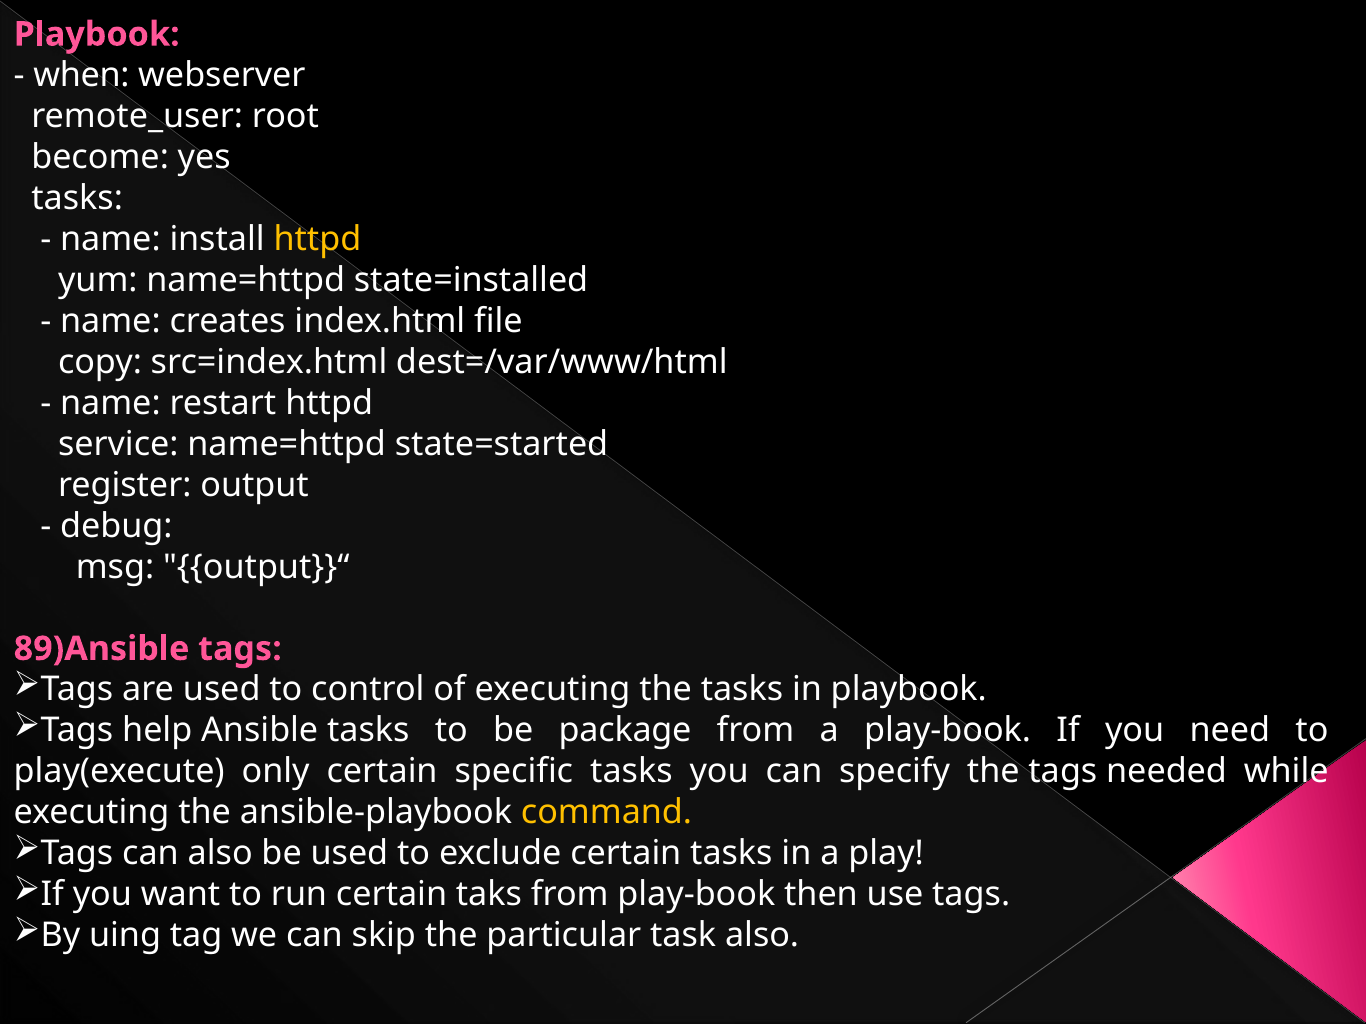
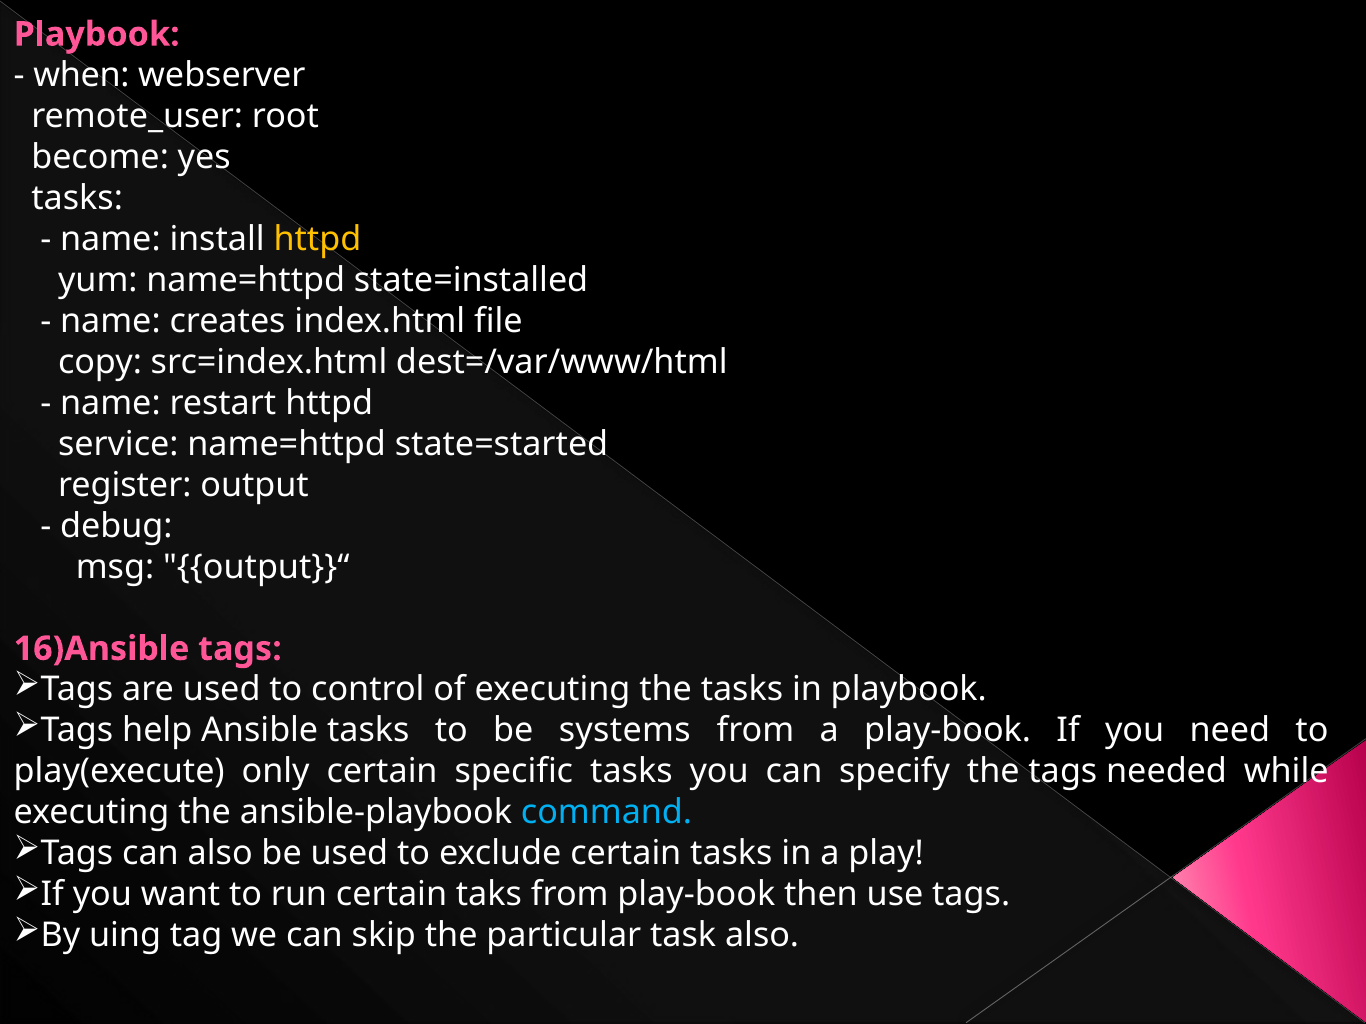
89)Ansible: 89)Ansible -> 16)Ansible (101, 649)
package: package -> systems (625, 731)
command colour: yellow -> light blue (607, 813)
